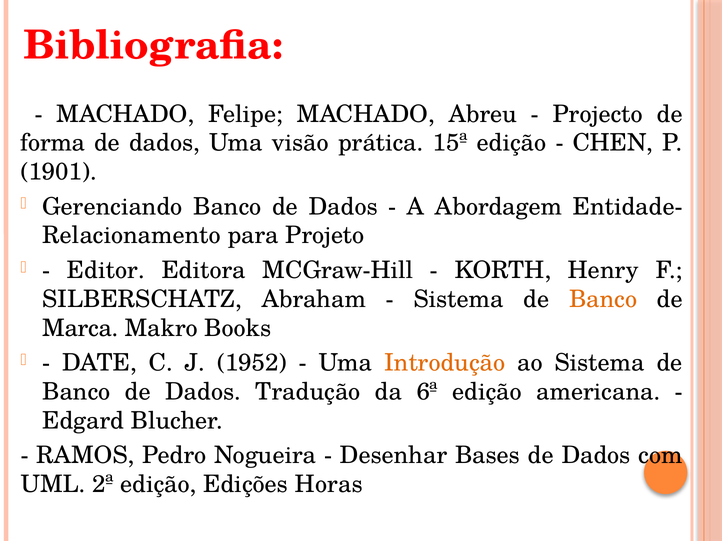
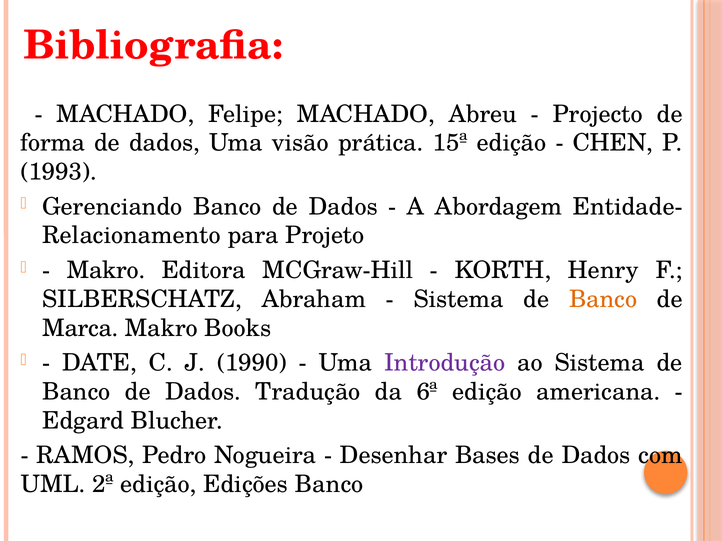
1901: 1901 -> 1993 (59, 172)
Editor: Editor -> Makro (106, 271)
1952: 1952 -> 1990 (252, 363)
Introdução colour: orange -> purple (445, 363)
Edições Horas: Horas -> Banco (329, 485)
